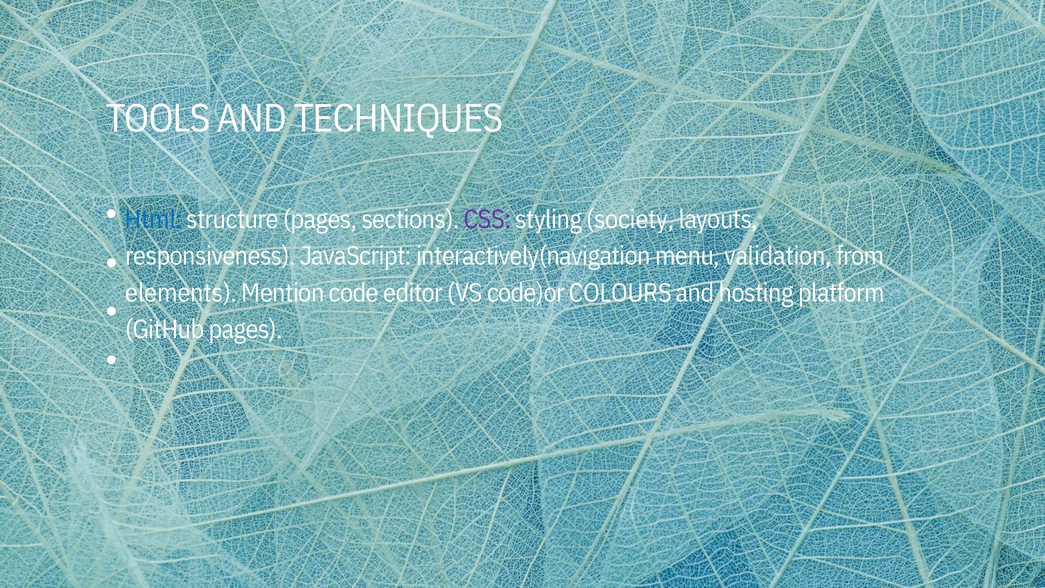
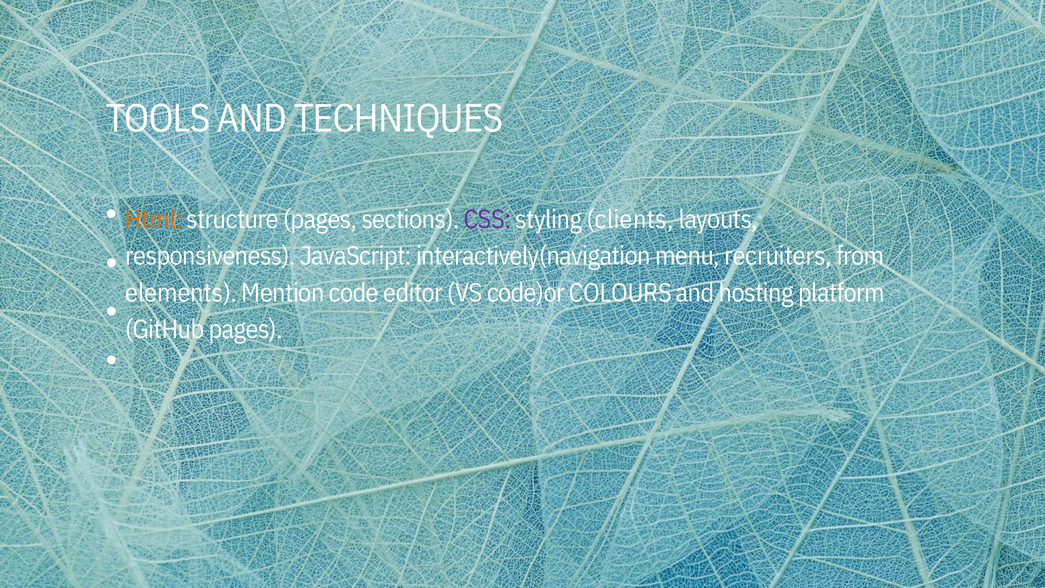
Html colour: blue -> orange (154, 220)
society: society -> clients (630, 220)
validation: validation -> recruiters (778, 256)
